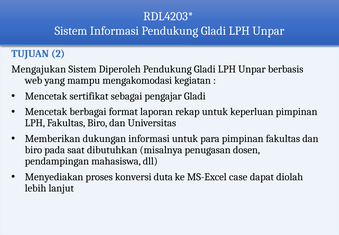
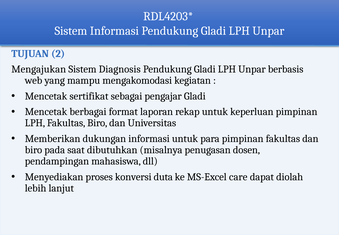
Diperoleh: Diperoleh -> Diagnosis (120, 69)
case: case -> care (238, 177)
